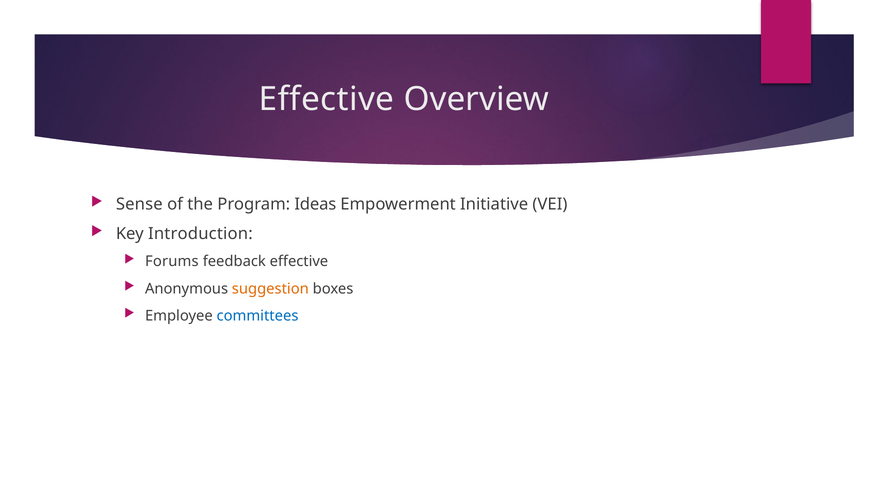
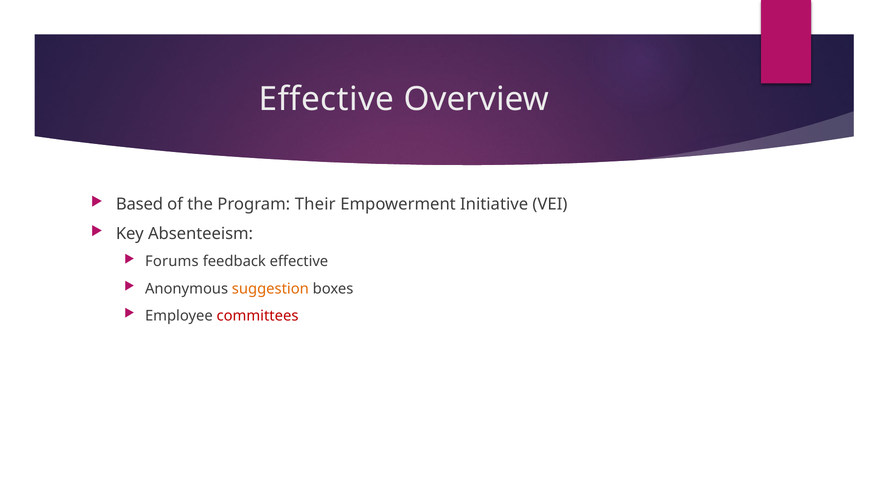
Sense: Sense -> Based (139, 204)
Ideas: Ideas -> Their (315, 204)
Introduction: Introduction -> Absenteeism (201, 234)
committees colour: blue -> red (258, 316)
